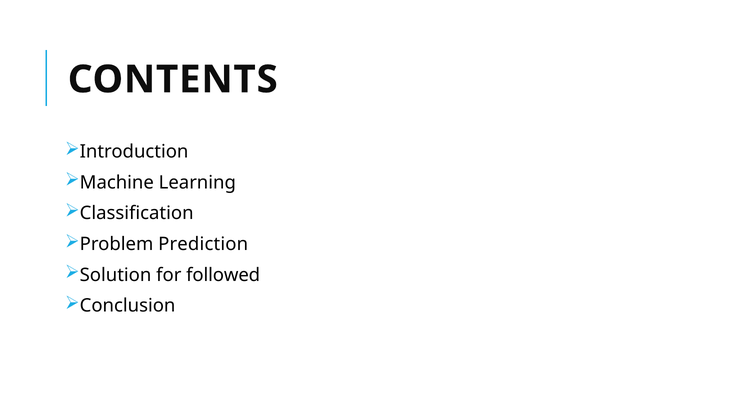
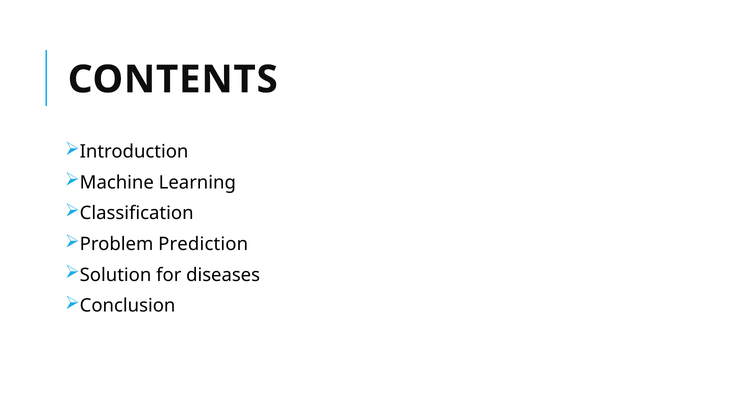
followed: followed -> diseases (223, 275)
